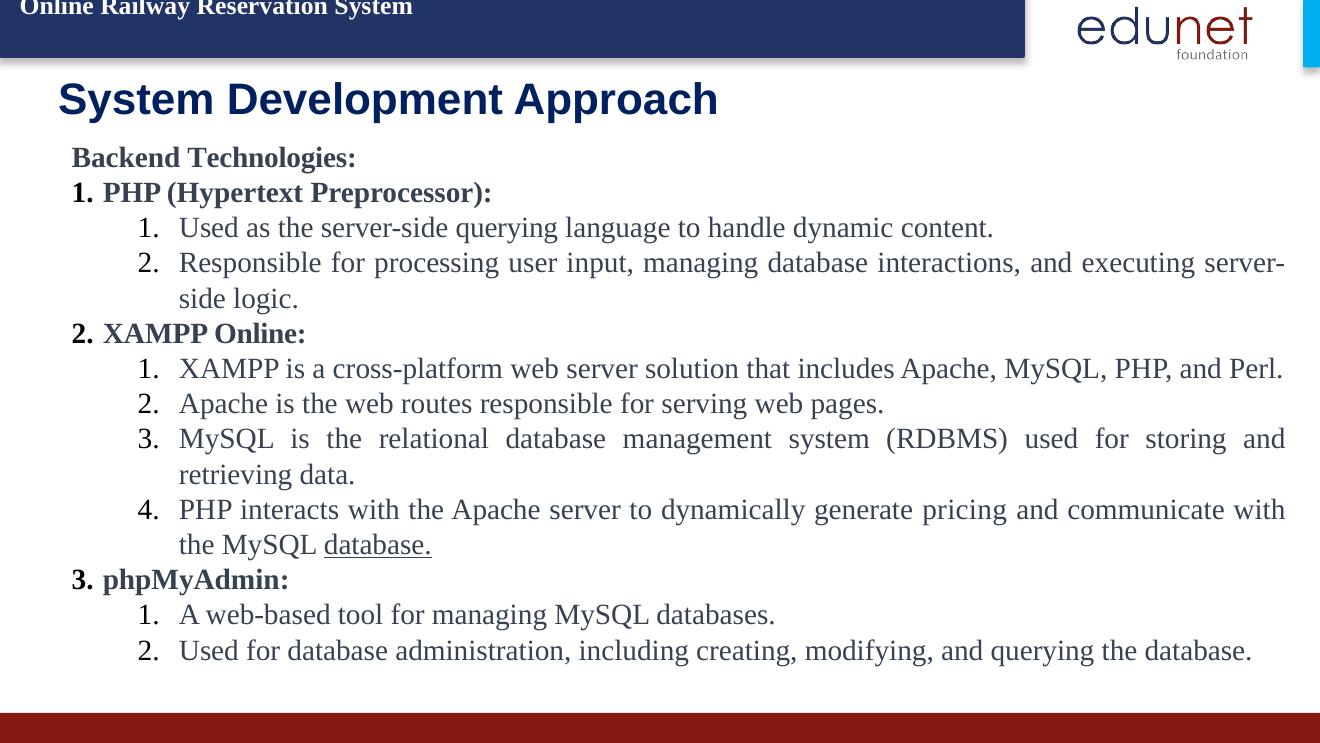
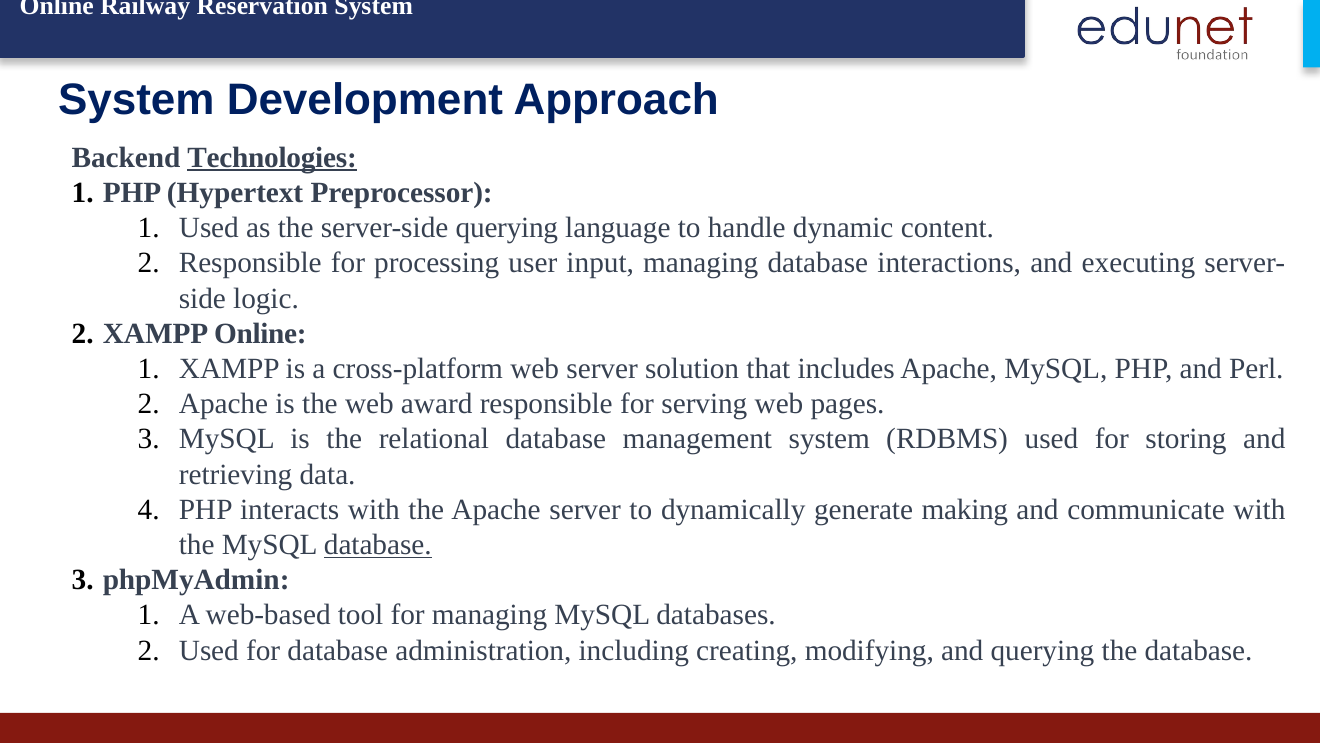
Technologies underline: none -> present (272, 157)
routes: routes -> award (437, 404)
pricing: pricing -> making (965, 509)
